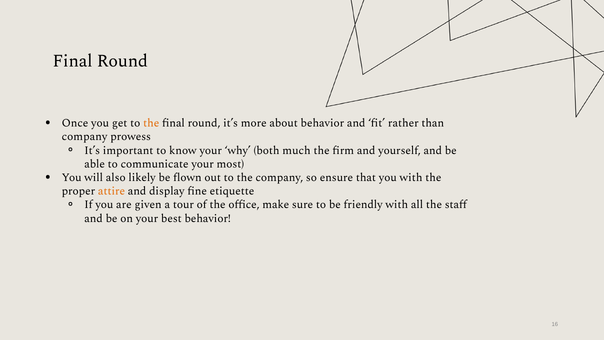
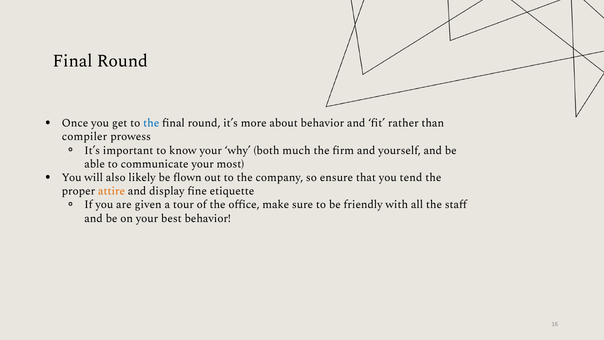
the colour: orange -> blue (151, 123)
company: company -> compiler (85, 137)
you with: with -> tend (411, 177)
